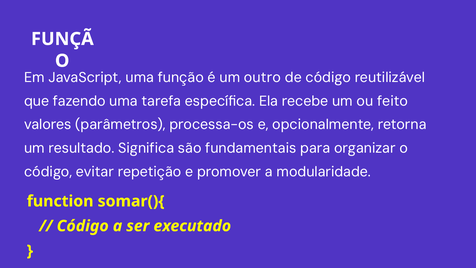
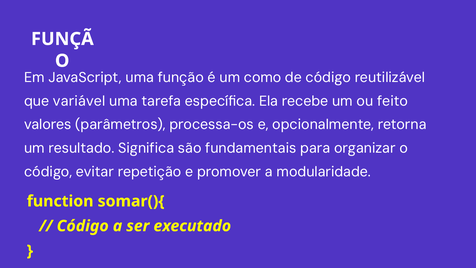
outro: outro -> como (263, 77)
fazendo: fazendo -> variável (79, 101)
